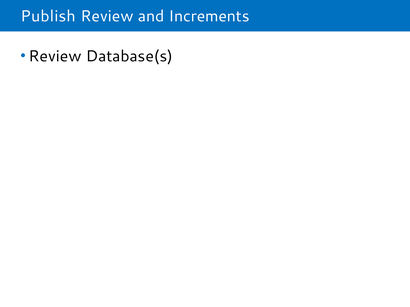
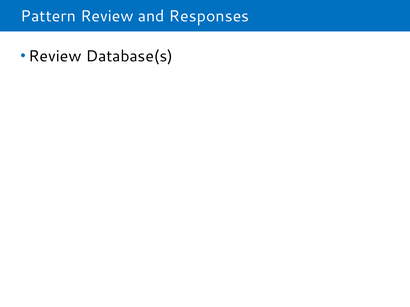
Publish: Publish -> Pattern (48, 16)
Increments: Increments -> Responses (209, 16)
